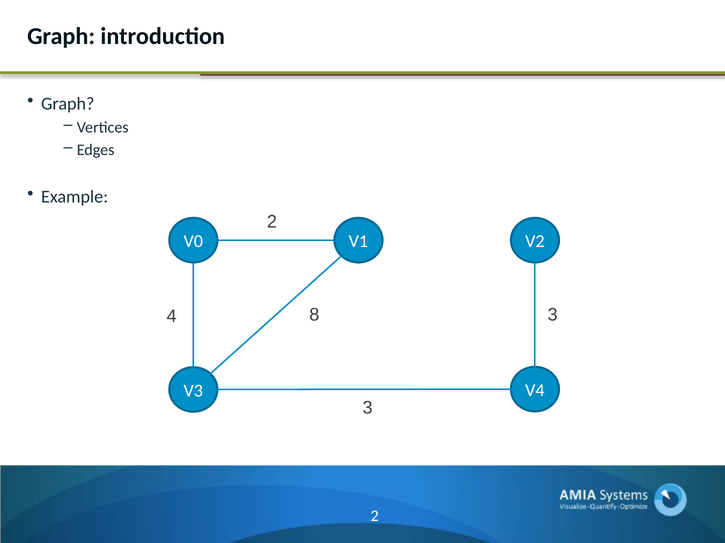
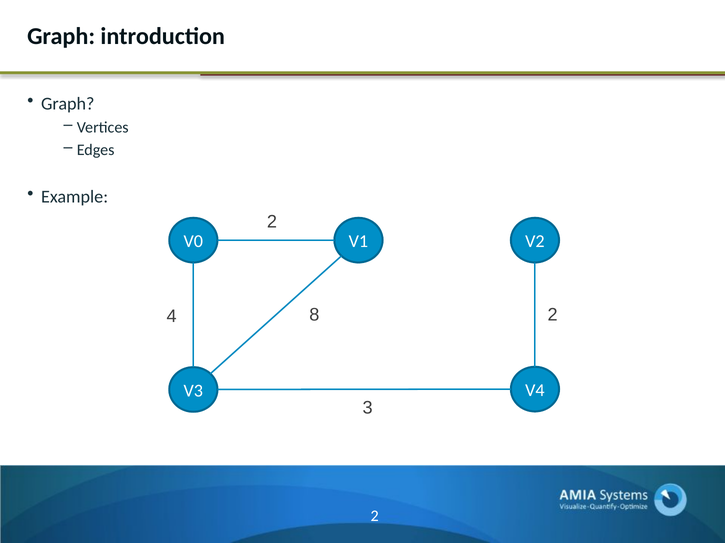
8 3: 3 -> 2 (553, 315)
